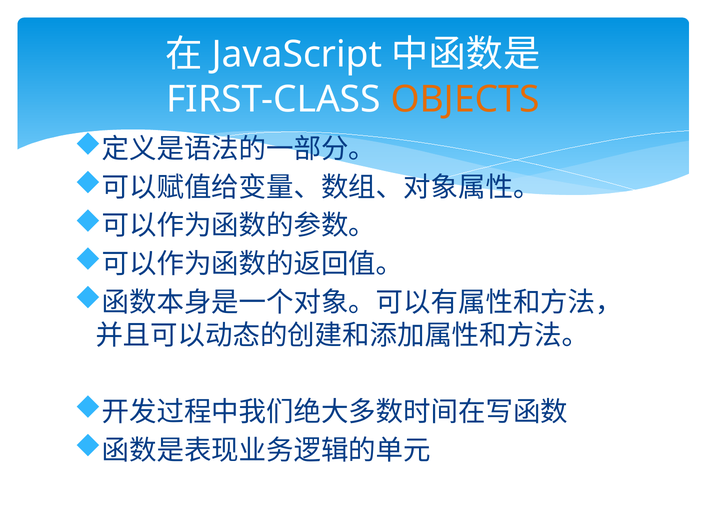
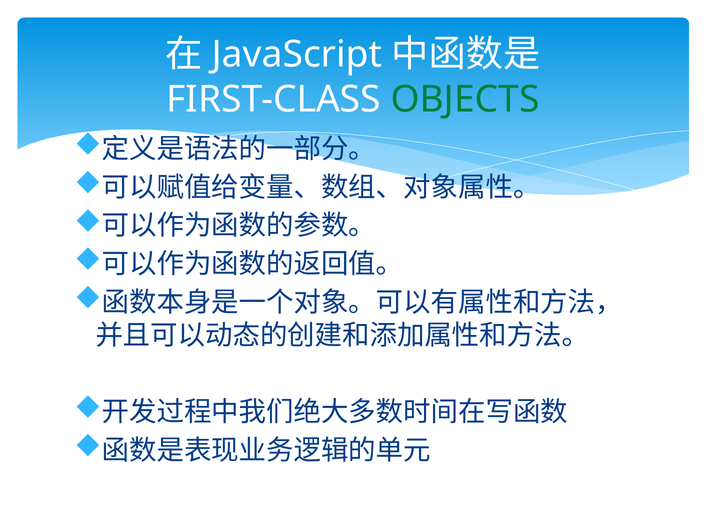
OBJECTS colour: orange -> green (465, 99)
